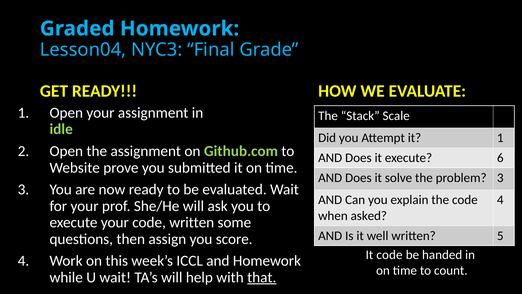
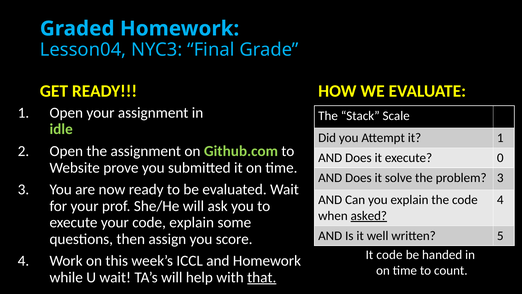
6: 6 -> 0 (500, 158)
asked underline: none -> present (369, 216)
code written: written -> explain (192, 222)
